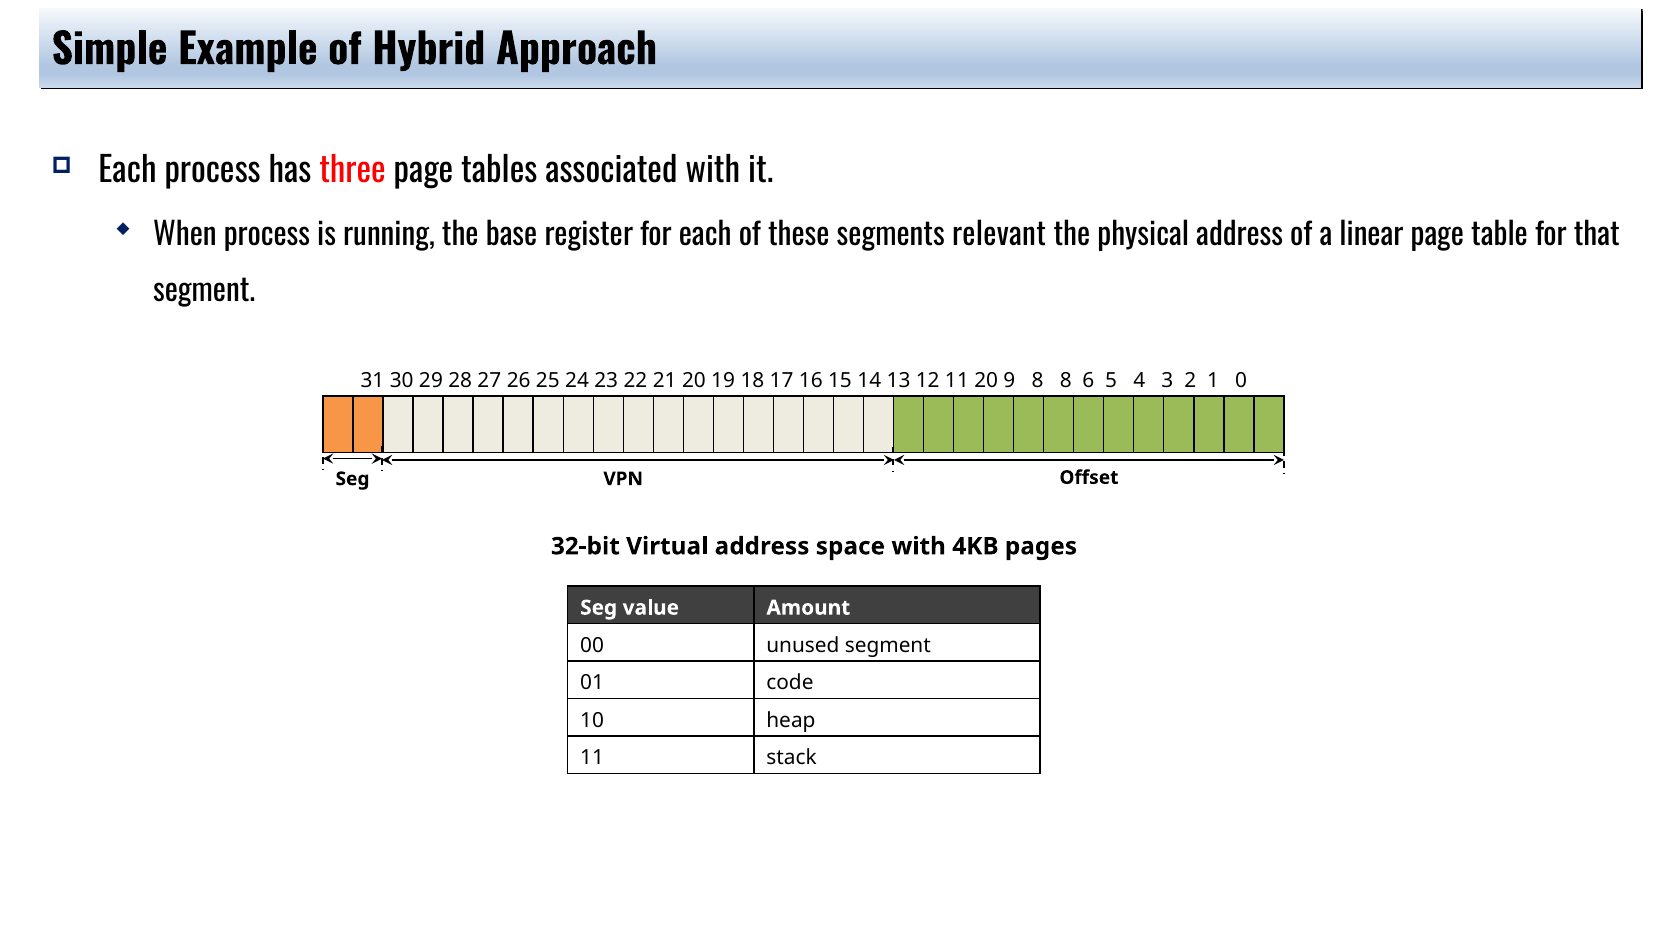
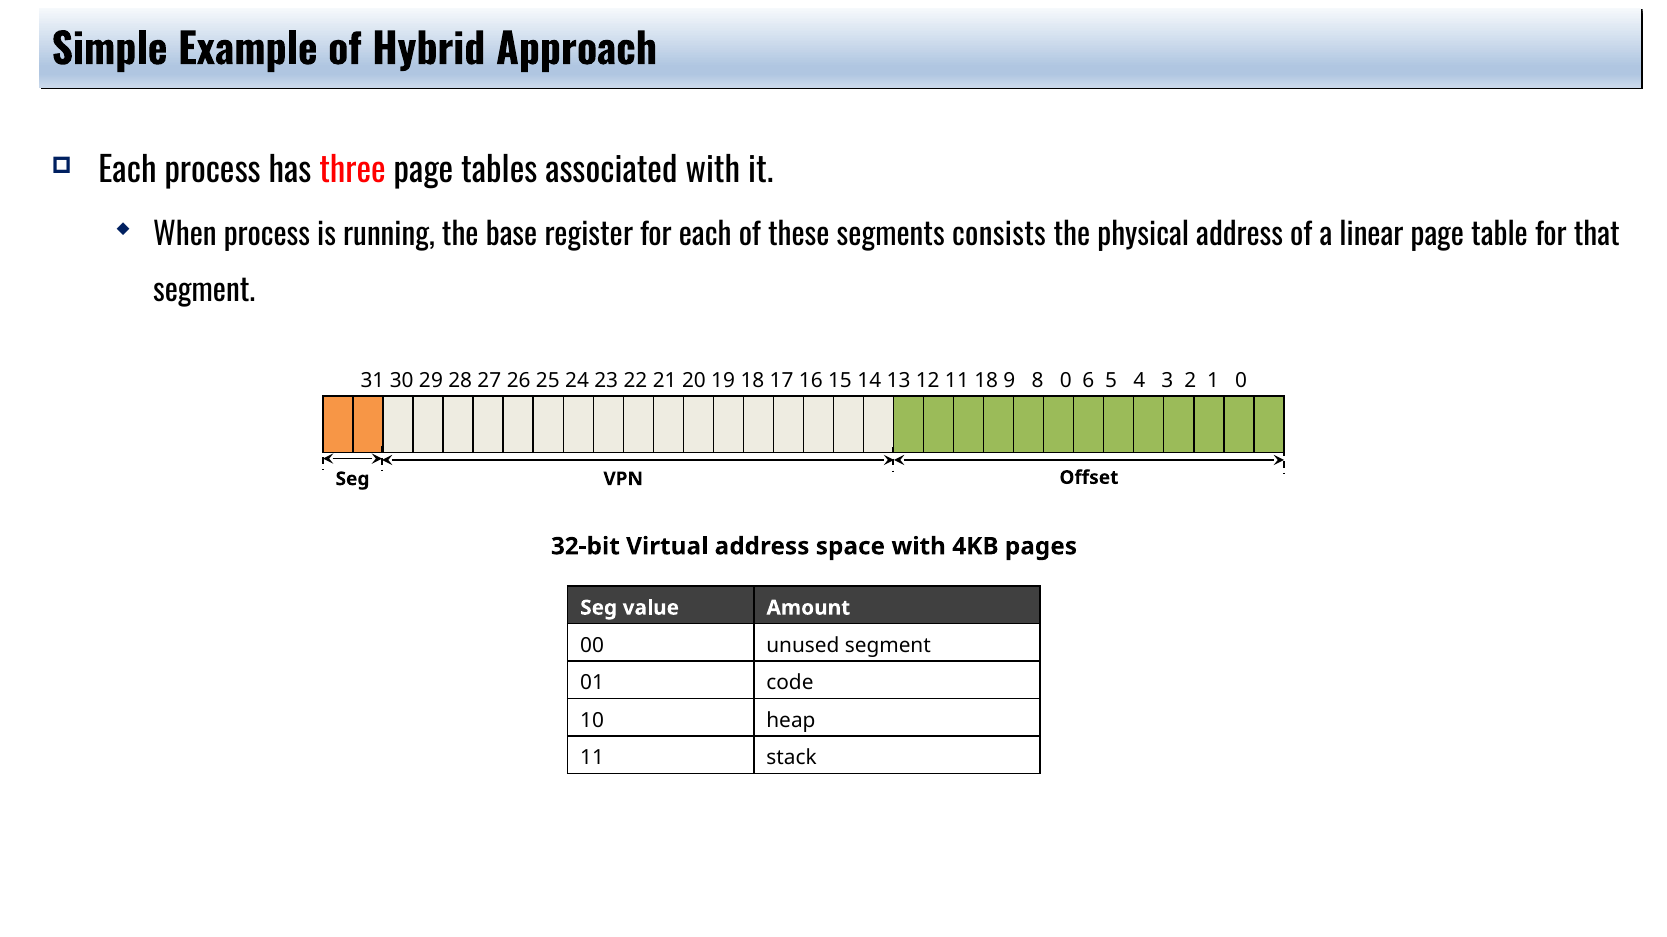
relevant: relevant -> consists (999, 235)
11 20: 20 -> 18 (986, 381)
8 8: 8 -> 0 (1066, 381)
